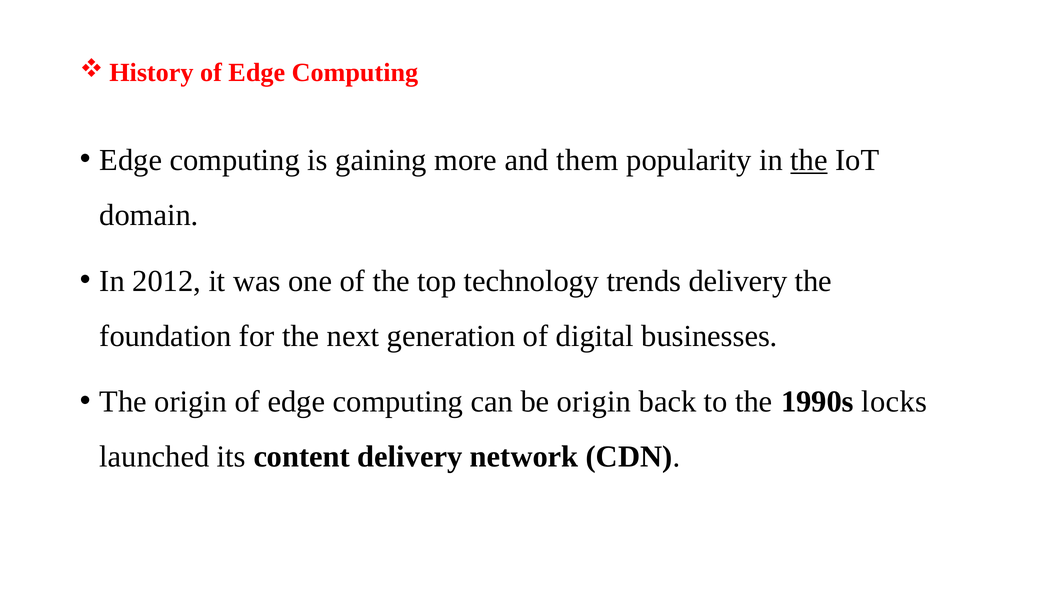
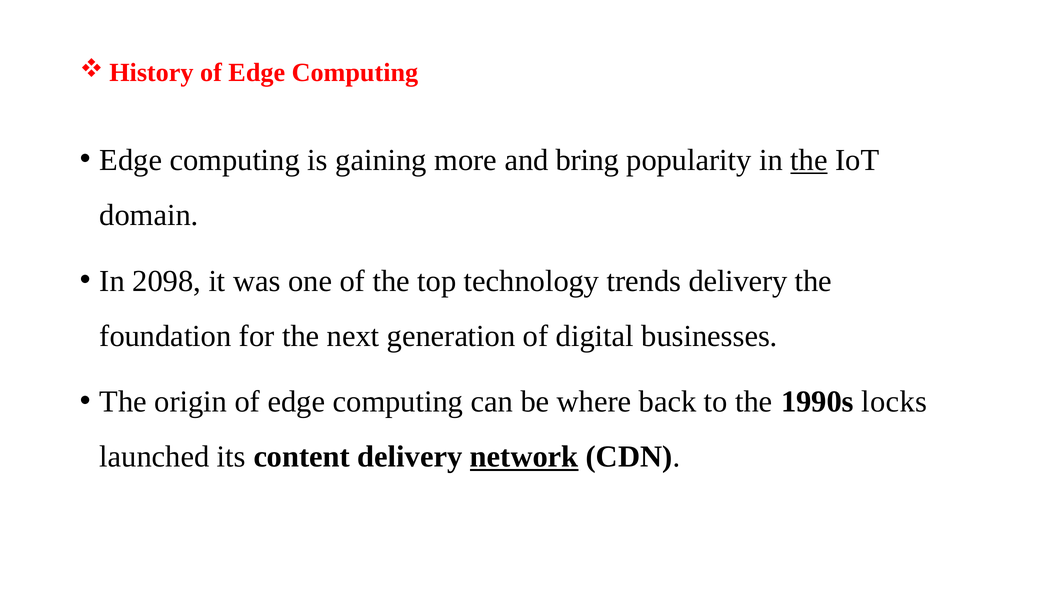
them: them -> bring (588, 160)
2012: 2012 -> 2098 (167, 281)
be origin: origin -> where (594, 402)
network underline: none -> present (524, 457)
